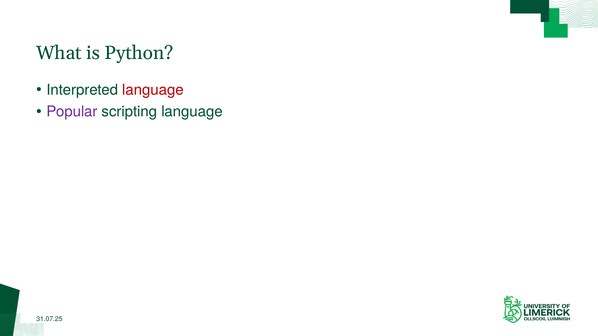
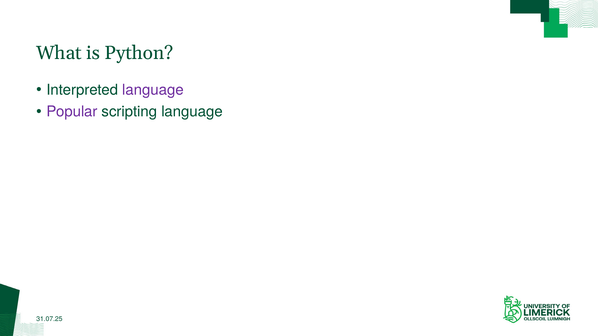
language colour: red -> purple (153, 90)
